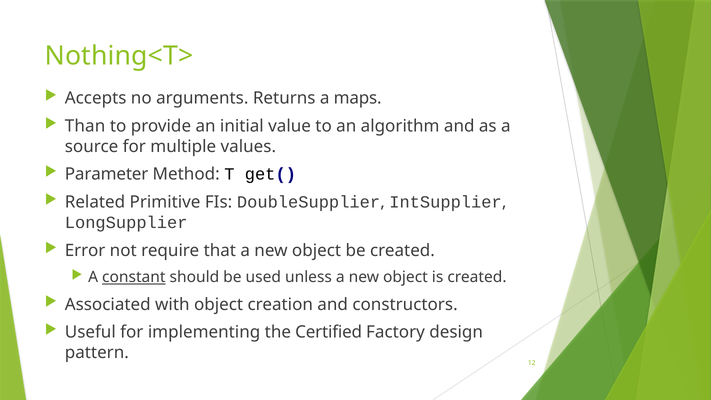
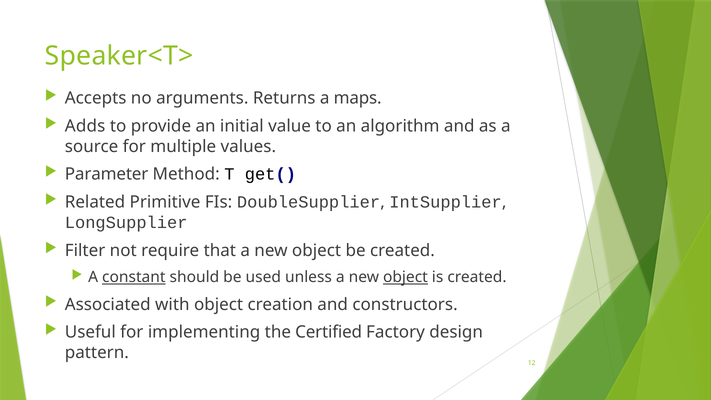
Nothing<T>: Nothing<T> -> Speaker<T> (119, 56)
Than: Than -> Adds (85, 126)
Error: Error -> Filter (85, 250)
object underline: none -> present (405, 277)
